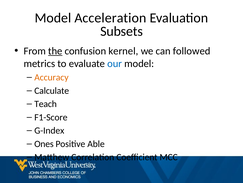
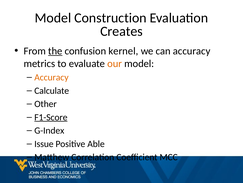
Acceleration: Acceleration -> Construction (110, 18)
Subsets: Subsets -> Creates (121, 31)
can followed: followed -> accuracy (192, 51)
our colour: blue -> orange (115, 63)
Teach: Teach -> Other (46, 104)
F1-Score underline: none -> present (51, 117)
Ones: Ones -> Issue (44, 143)
